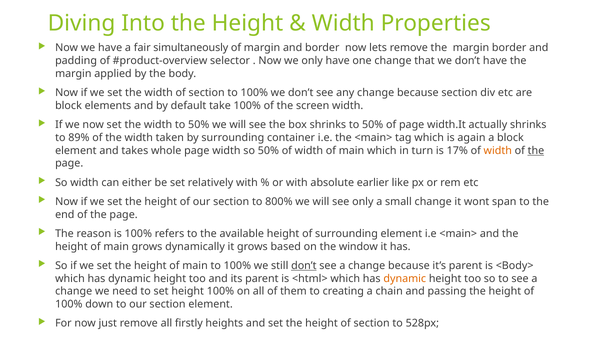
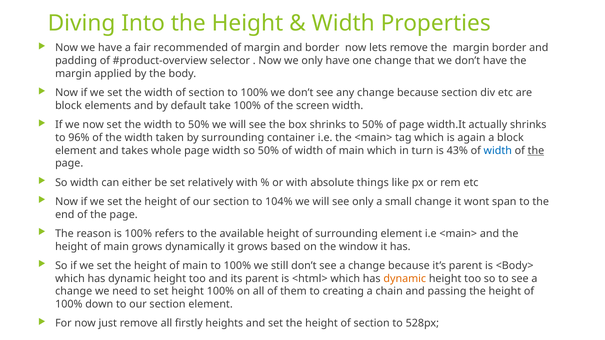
simultaneously: simultaneously -> recommended (191, 48)
89%: 89% -> 96% (79, 138)
17%: 17% -> 43% (457, 151)
width colour: orange -> blue (498, 151)
earlier: earlier -> things (373, 183)
800%: 800% -> 104% (279, 202)
don’t underline: present -> none (304, 266)
